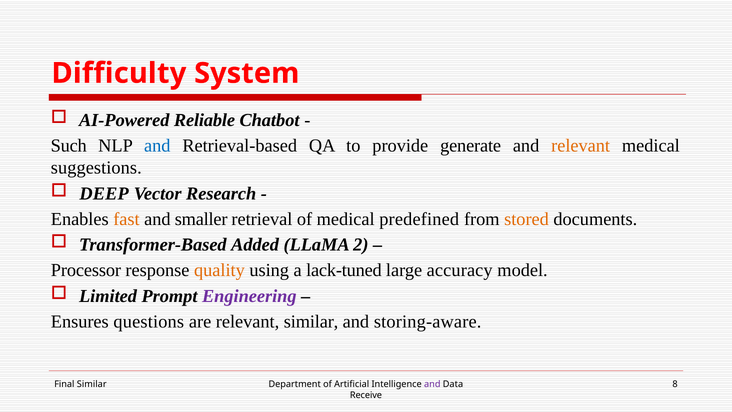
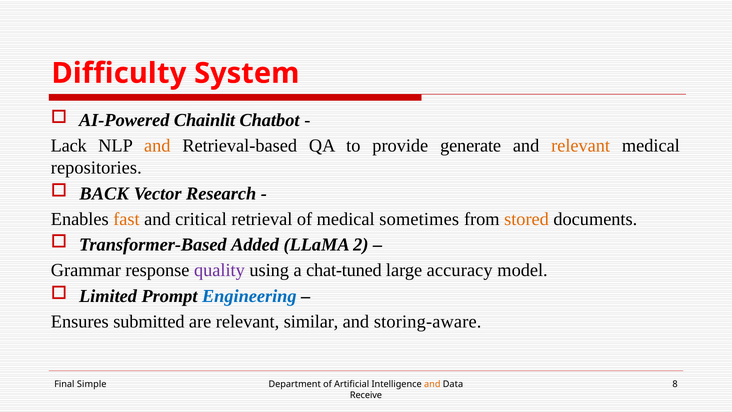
Reliable: Reliable -> Chainlit (205, 120)
Such: Such -> Lack (69, 146)
and colour: blue -> orange (157, 146)
suggestions: suggestions -> repositories (96, 168)
DEEP: DEEP -> BACK (104, 193)
smaller: smaller -> critical (201, 219)
predefined: predefined -> sometimes (419, 219)
Processor: Processor -> Grammar (86, 270)
quality colour: orange -> purple (219, 270)
lack-tuned: lack-tuned -> chat-tuned (344, 270)
Engineering colour: purple -> blue (249, 296)
questions: questions -> submitted (149, 321)
Final Similar: Similar -> Simple (92, 384)
and colour: purple -> orange (432, 384)
